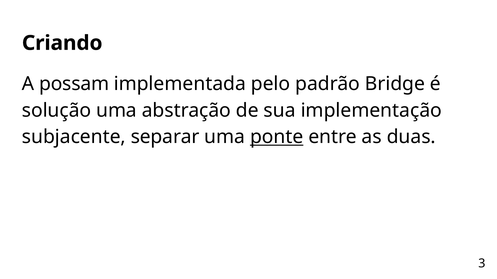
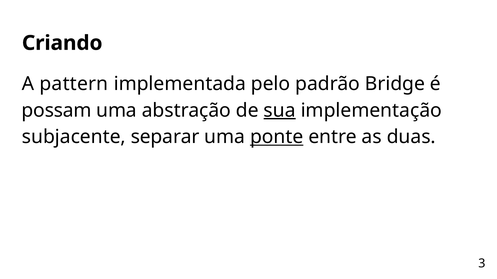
possam: possam -> pattern (74, 84)
solução: solução -> possam (57, 111)
sua underline: none -> present (280, 111)
